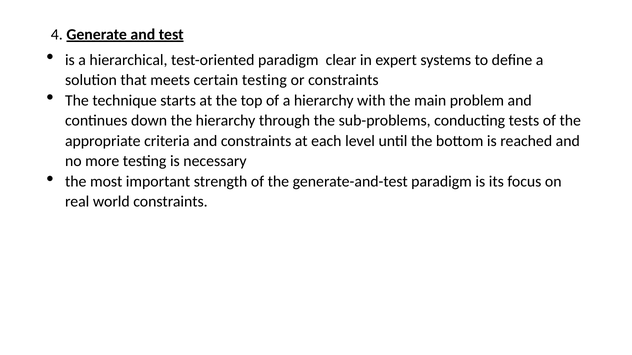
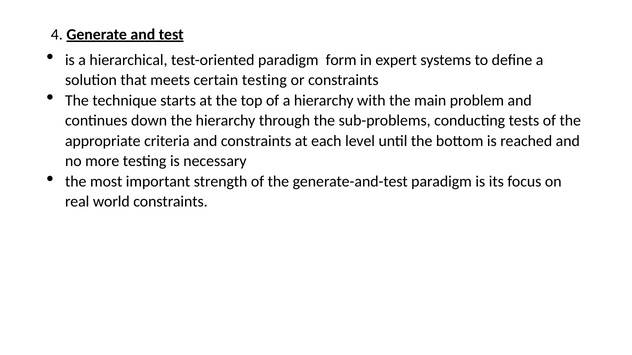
clear: clear -> form (341, 60)
